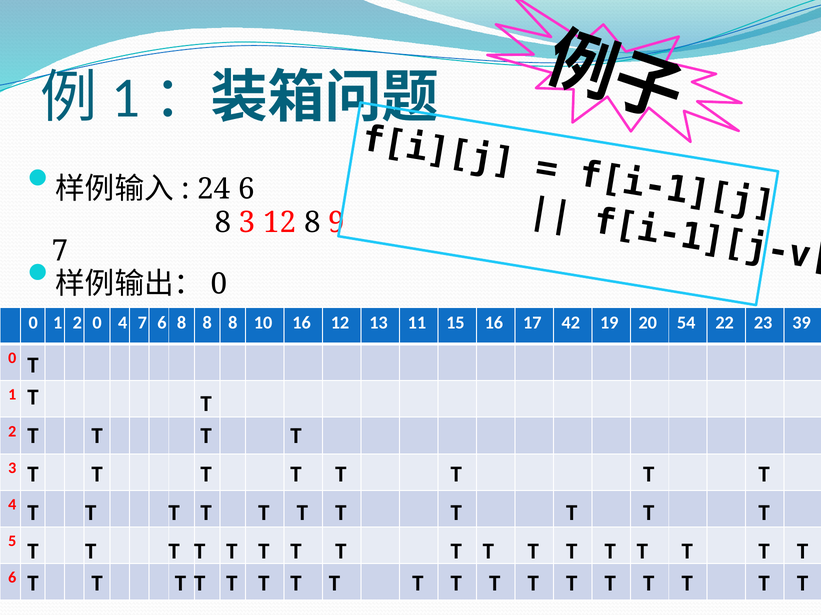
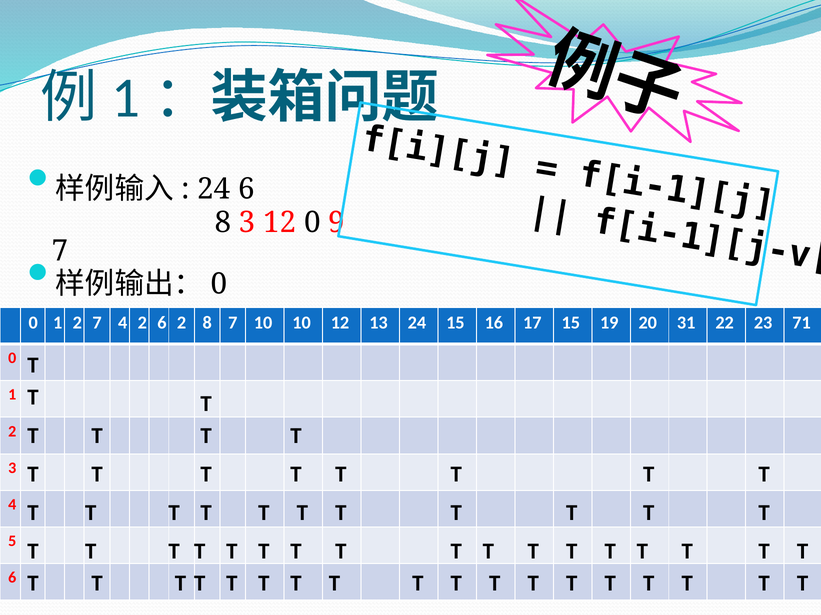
12 8: 8 -> 0 (312, 223)
2 0: 0 -> 7 (97, 323)
4 7: 7 -> 2 (142, 323)
8: 8 -> 2 (182, 323)
8: 8 -> 7 (233, 323)
10 16: 16 -> 10 (302, 323)
13 11: 11 -> 24 (417, 323)
17 42: 42 -> 15 (571, 323)
54: 54 -> 31 (686, 323)
39: 39 -> 71 (802, 323)
